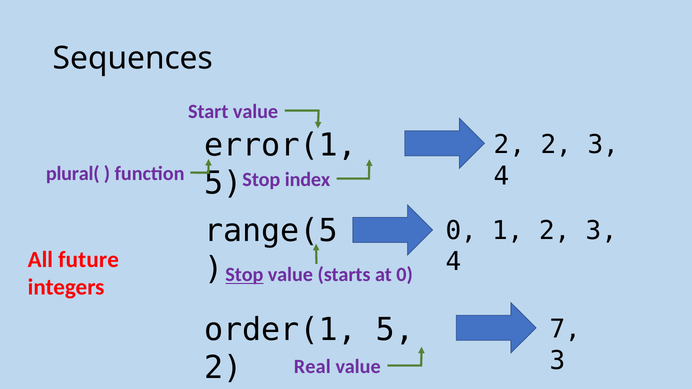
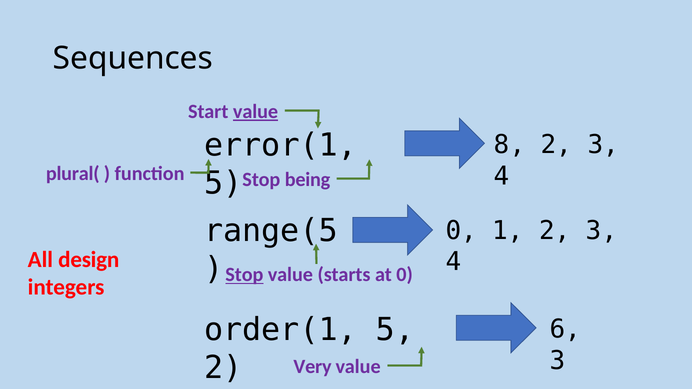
value underline: none -> present (256, 112)
2: 2 -> 8 (510, 145)
index: index -> being (308, 180)
future: future -> design (89, 260)
7: 7 -> 6 (565, 330)
Real: Real -> Very (313, 367)
